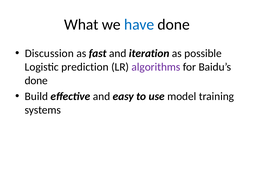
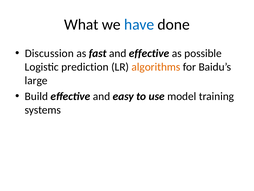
and iteration: iteration -> effective (149, 53)
algorithms colour: purple -> orange (156, 67)
done: done -> large (36, 80)
